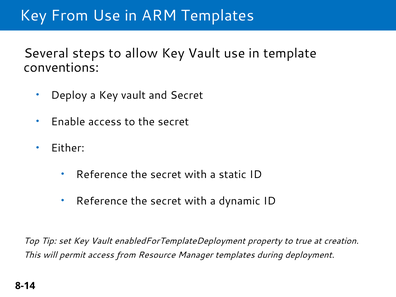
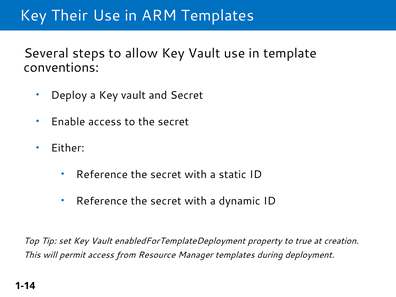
Key From: From -> Their (70, 16)
8-14: 8-14 -> 1-14 (25, 286)
